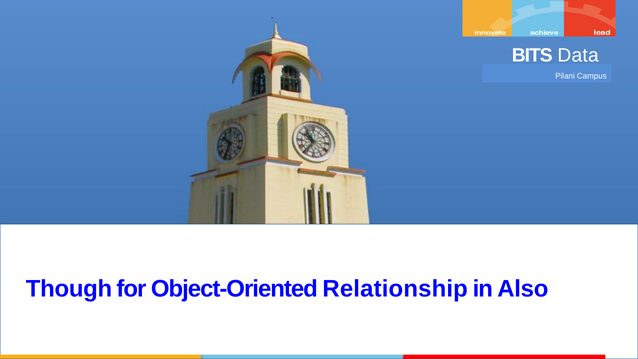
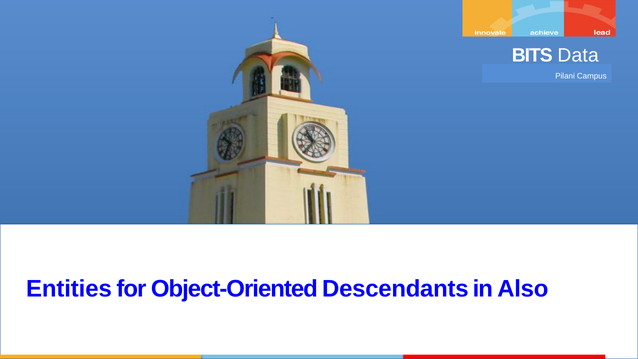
Though: Though -> Entities (69, 289)
Relationship: Relationship -> Descendants (395, 289)
